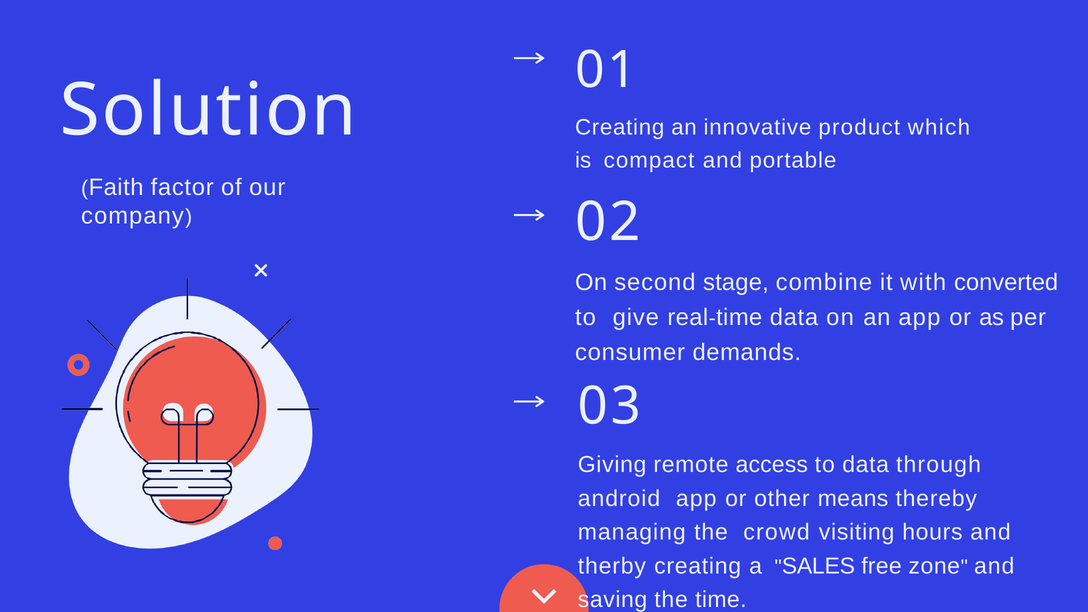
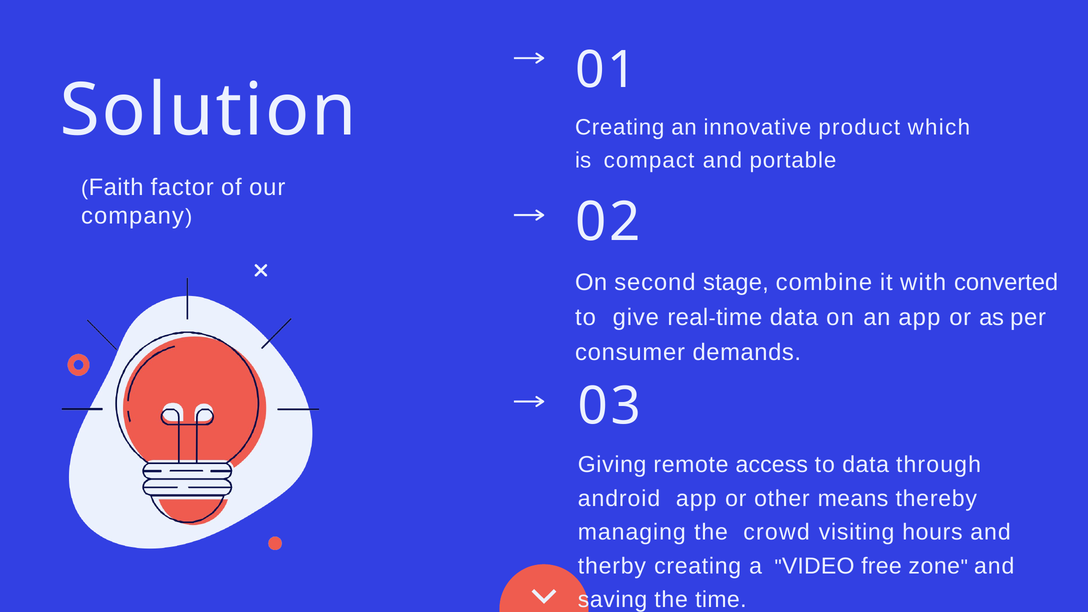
SALES: SALES -> VIDEO (818, 566)
